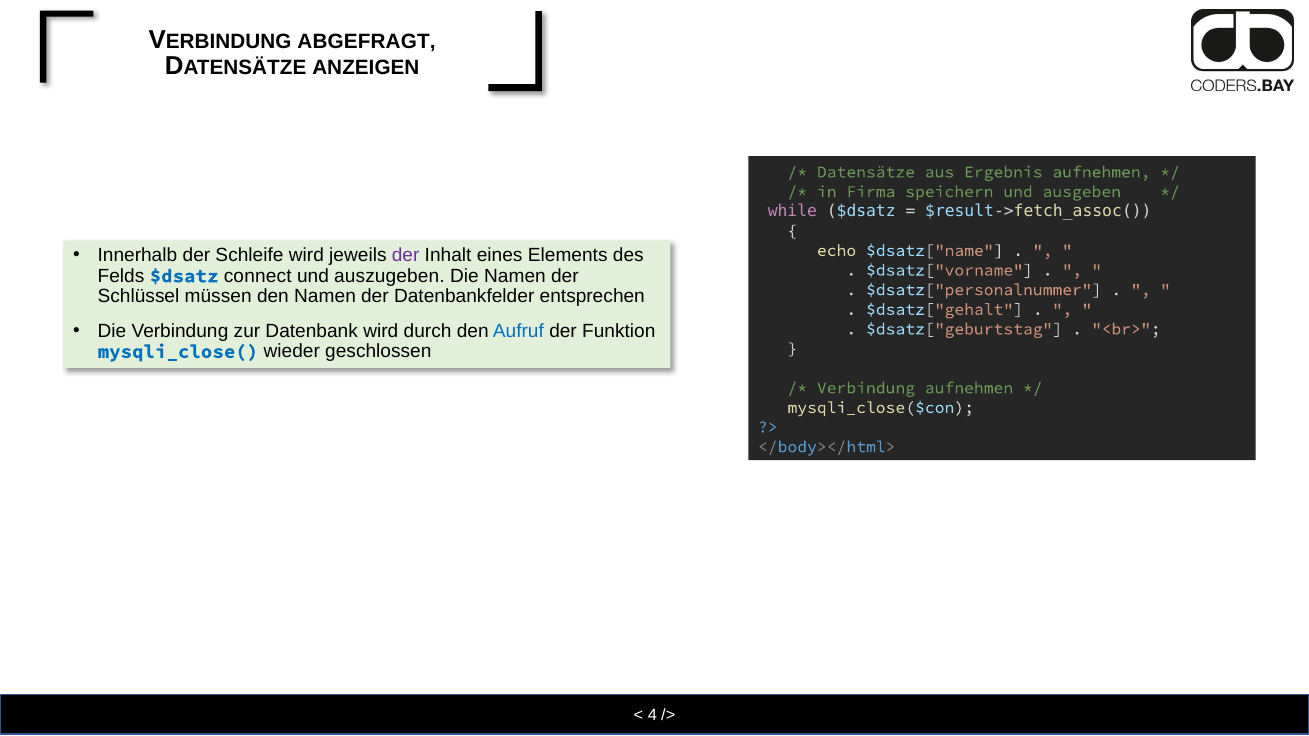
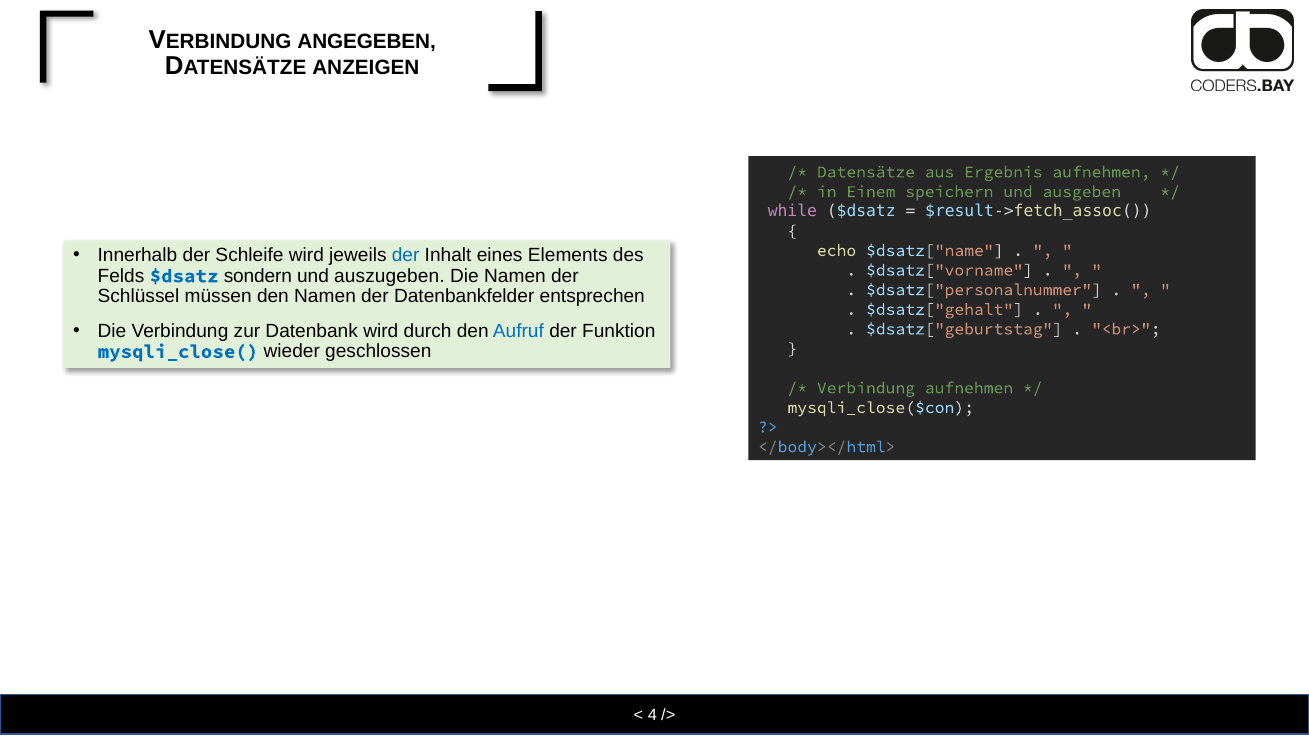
ABGEFRAGT: ABGEFRAGT -> ANGEGEBEN (367, 42)
Firma: Firma -> Einem (871, 192)
der colour: purple -> blue (406, 255)
connect: connect -> sondern (258, 276)
